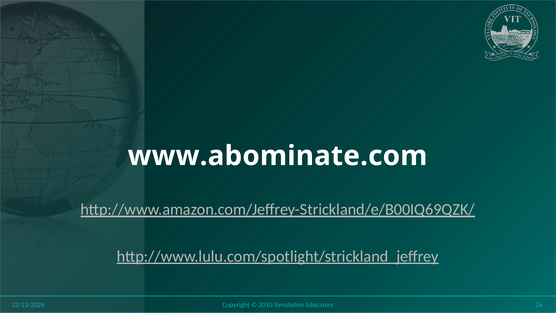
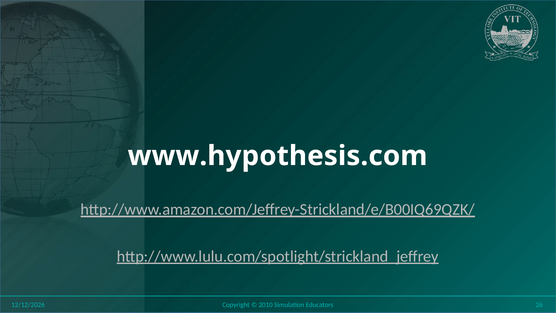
www.abominate.com: www.abominate.com -> www.hypothesis.com (278, 156)
